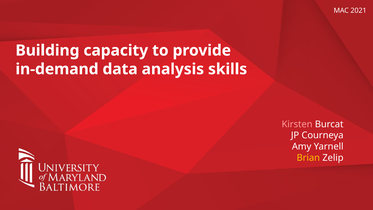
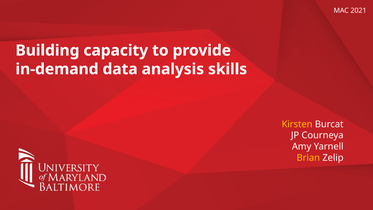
Kirsten colour: pink -> yellow (297, 124)
